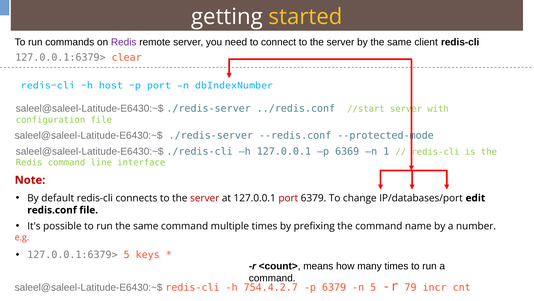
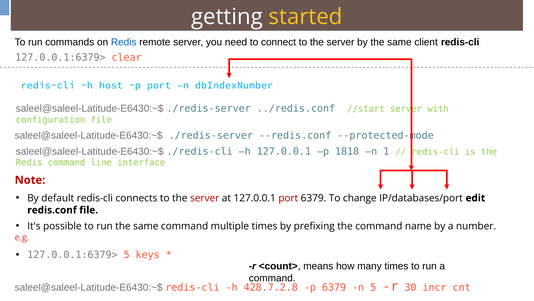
Redis colour: purple -> blue (124, 42)
6369: 6369 -> 1818 (347, 151)
754.4.2.7: 754.4.2.7 -> 428.7.2.8 (271, 287)
79: 79 -> 30 (410, 287)
